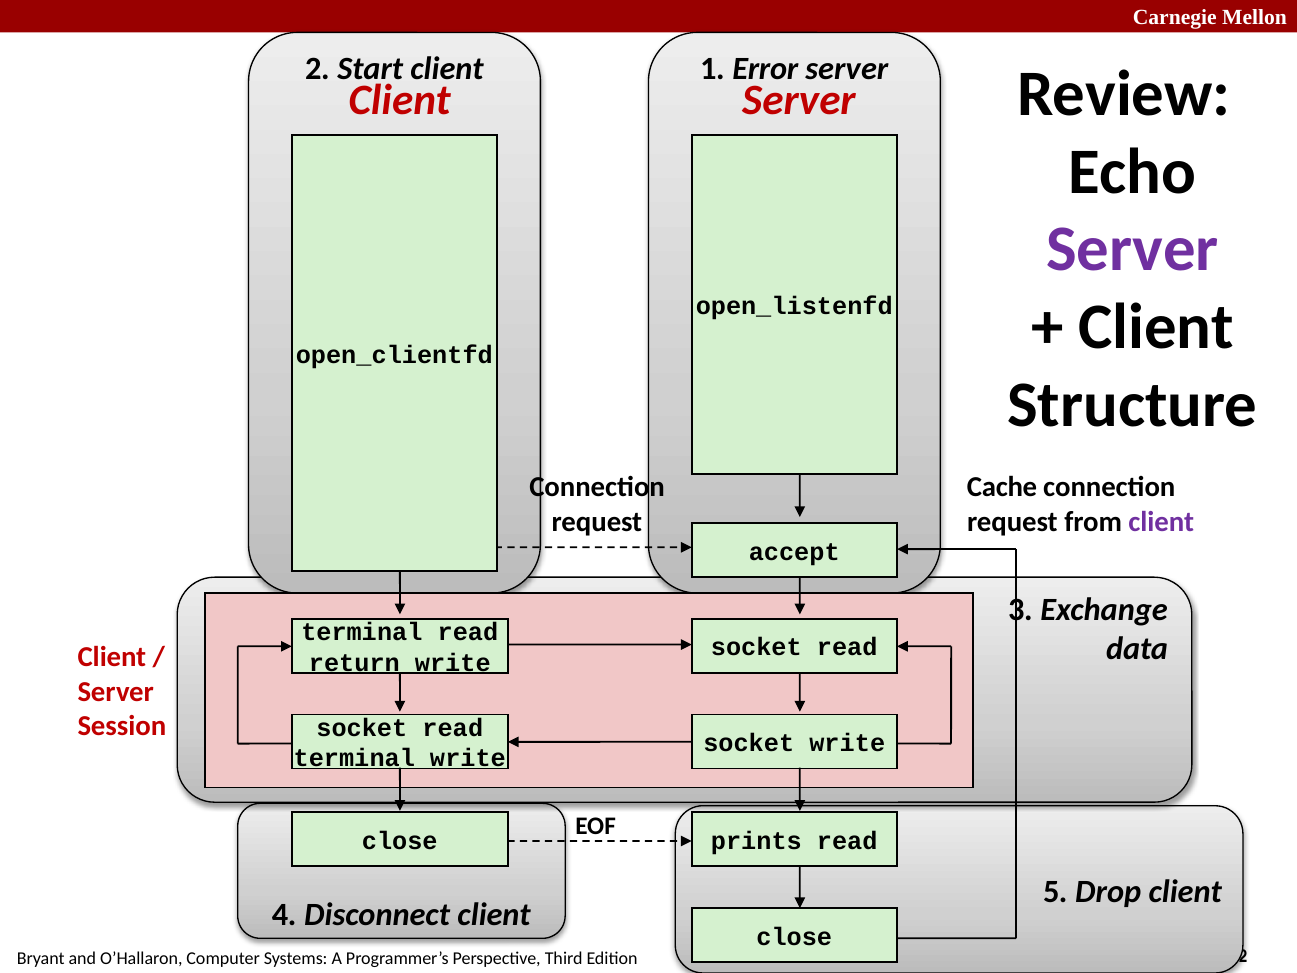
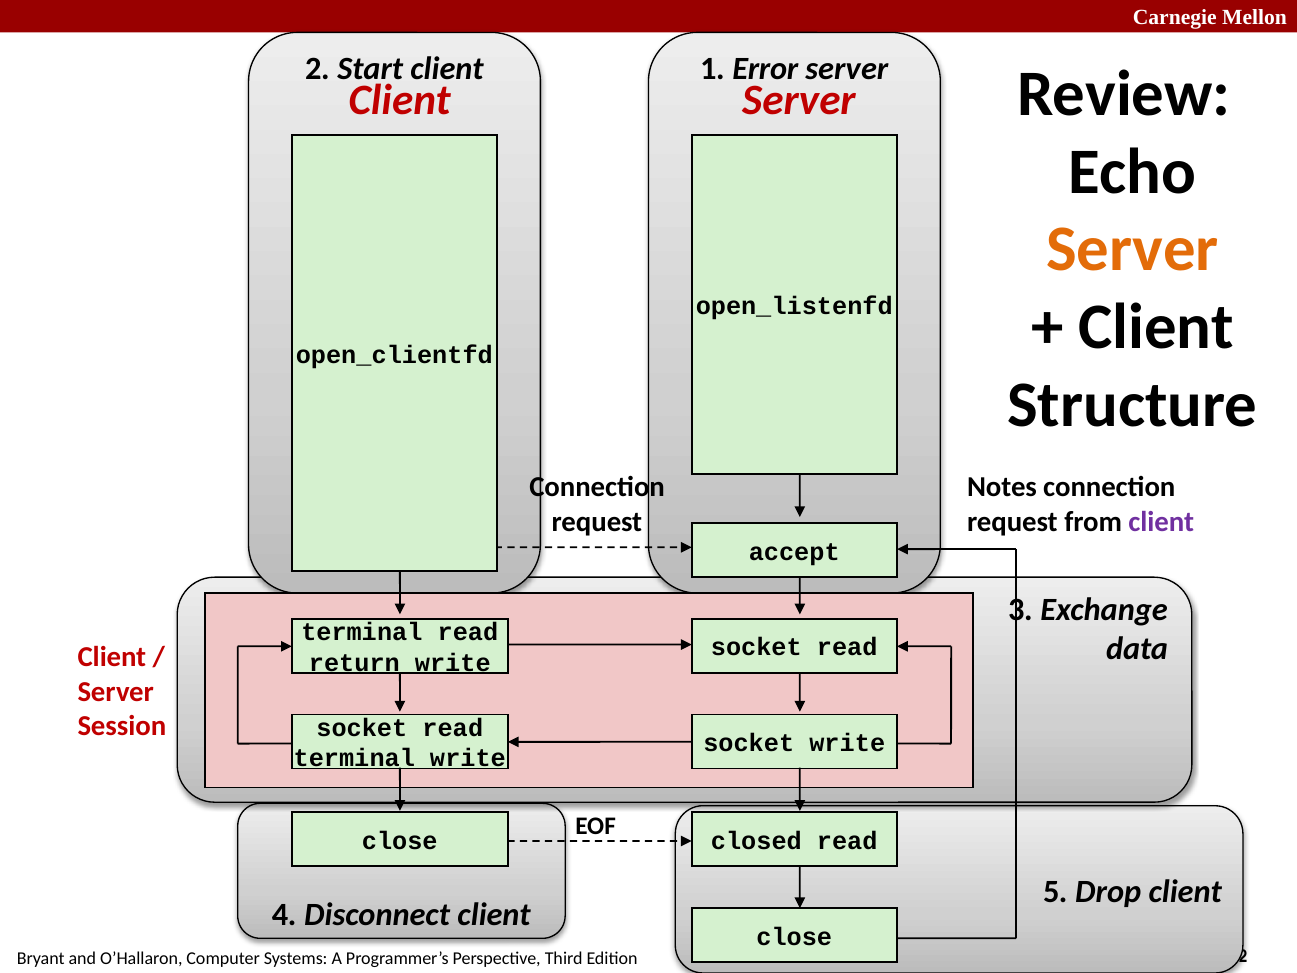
Server colour: purple -> orange (1133, 249)
Cache: Cache -> Notes (1002, 487)
prints: prints -> closed (756, 841)
